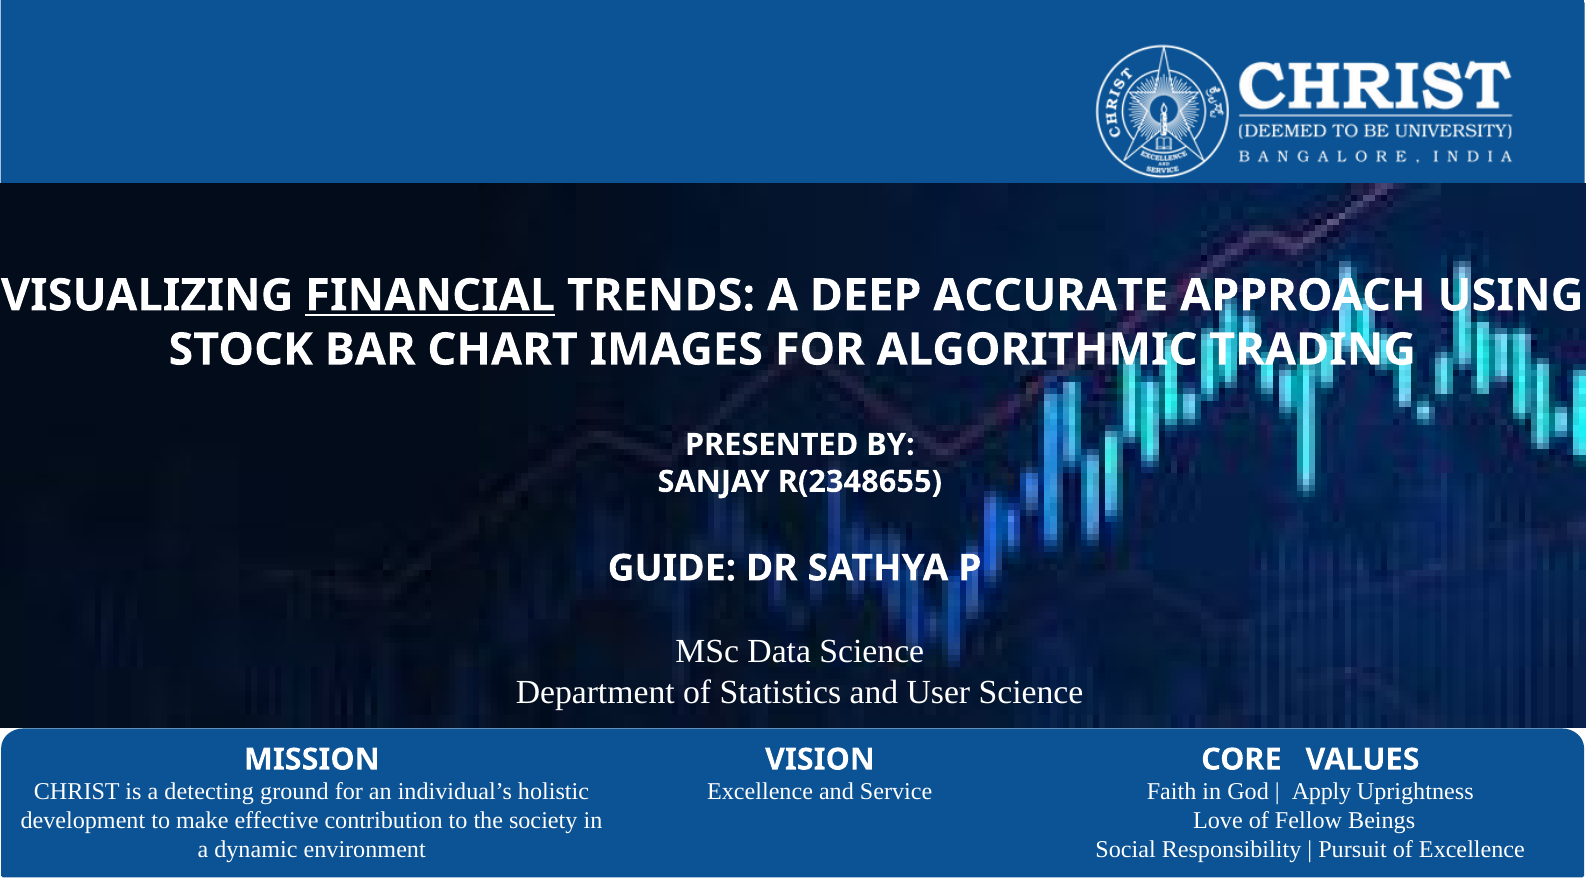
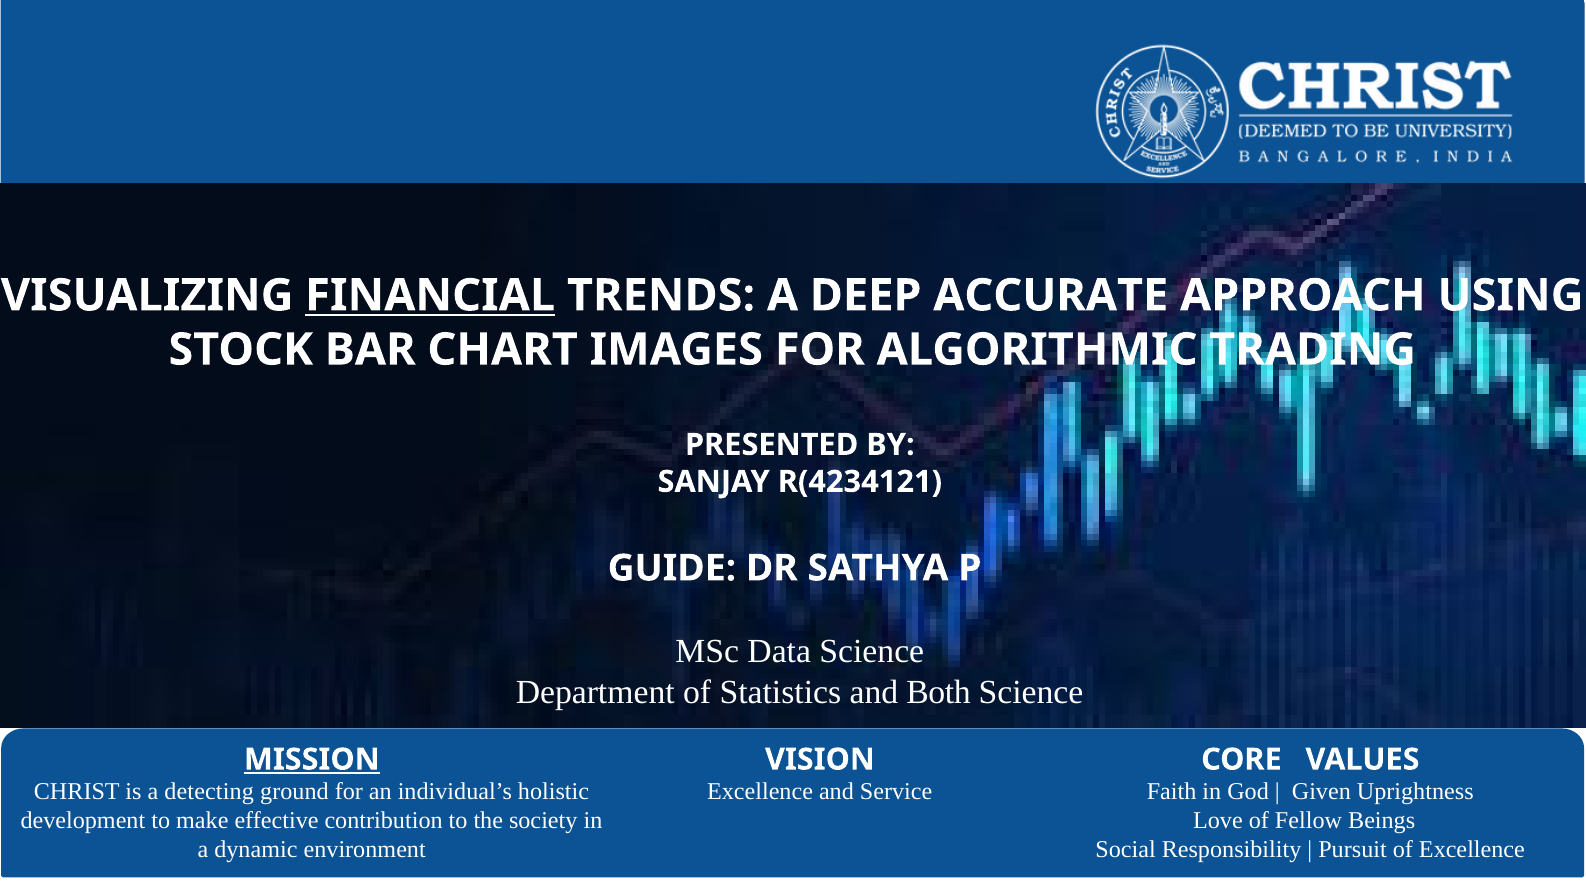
R(2348655: R(2348655 -> R(4234121 (860, 482)
User: User -> Both (939, 692)
MISSION underline: none -> present (312, 760)
Apply: Apply -> Given (1321, 792)
